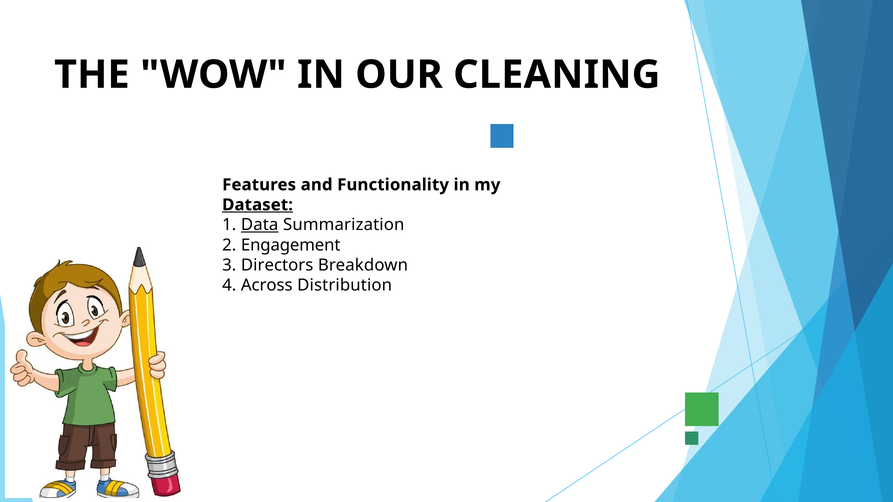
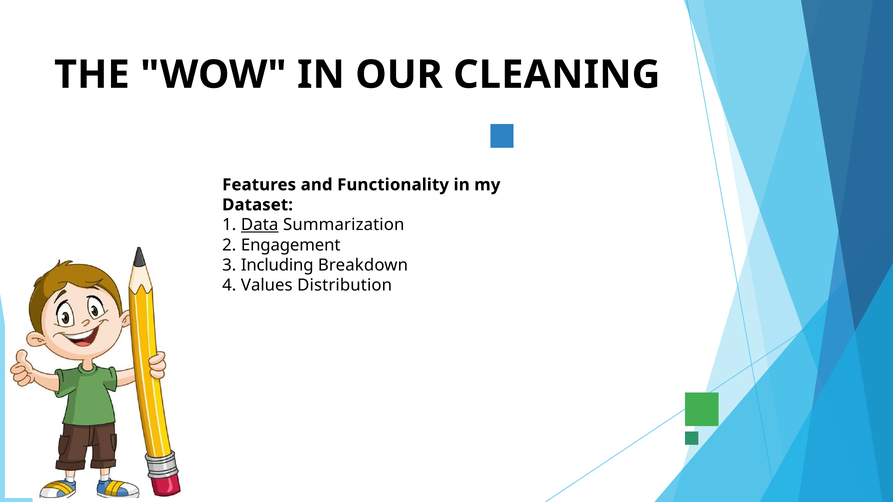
Dataset underline: present -> none (258, 205)
Directors: Directors -> Including (277, 265)
Across: Across -> Values (267, 285)
